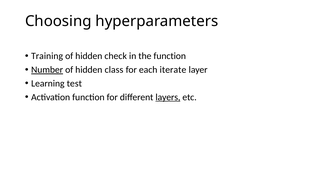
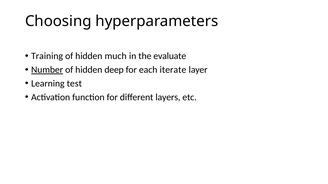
check: check -> much (116, 56)
the function: function -> evaluate (170, 56)
class: class -> deep (114, 70)
layers underline: present -> none (168, 97)
